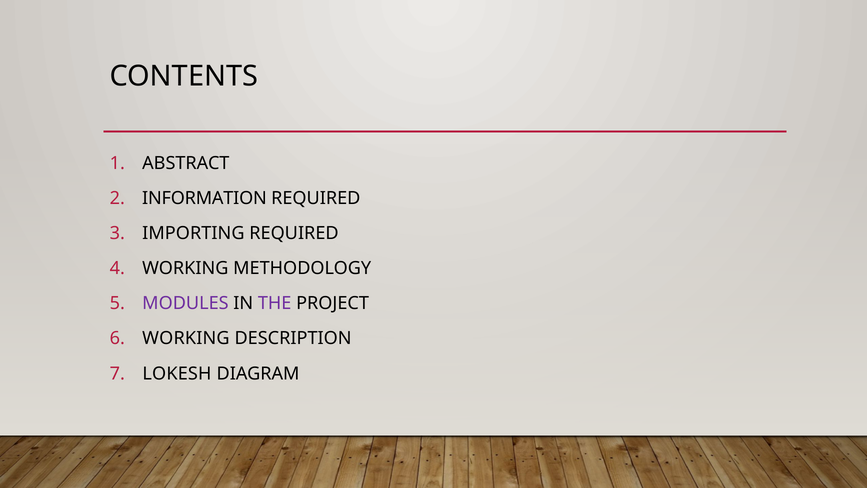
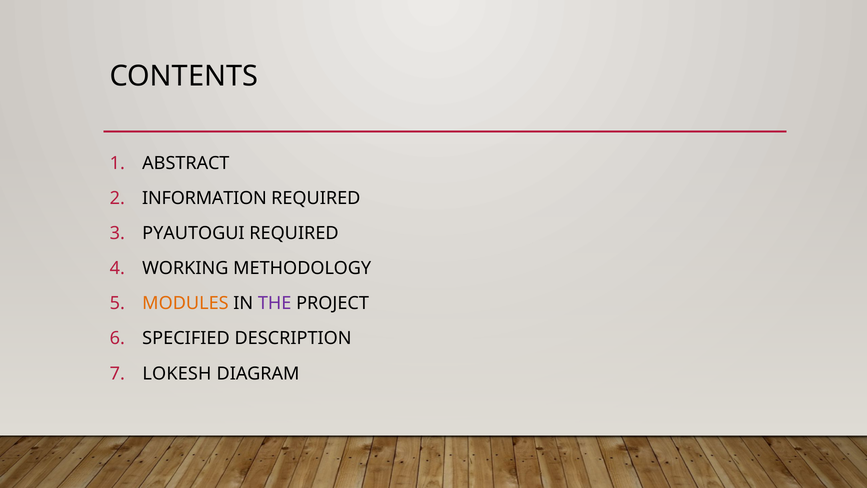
IMPORTING: IMPORTING -> PYAUTOGUI (193, 233)
MODULES colour: purple -> orange (185, 303)
WORKING: WORKING -> SPECIFIED (186, 338)
